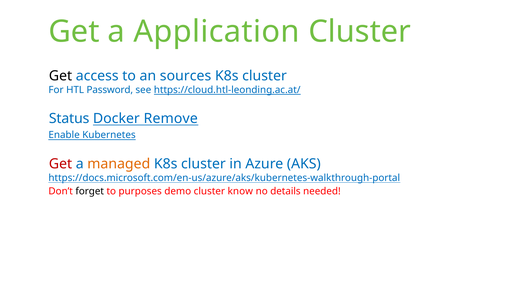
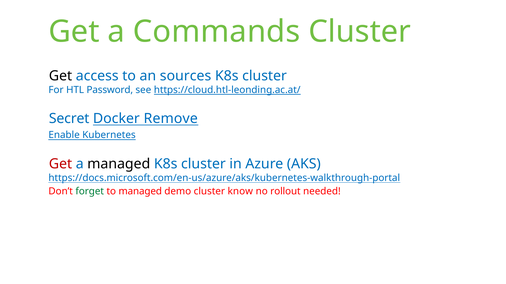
Application: Application -> Commands (217, 32)
Status: Status -> Secret (69, 119)
managed colour: orange -> black (119, 164)
forget colour: black -> green (90, 192)
to purposes: purposes -> managed (140, 192)
details: details -> rollout (285, 192)
